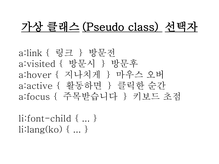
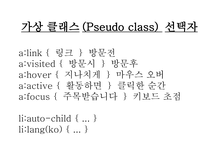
li:font-child: li:font-child -> li:auto-child (45, 119)
